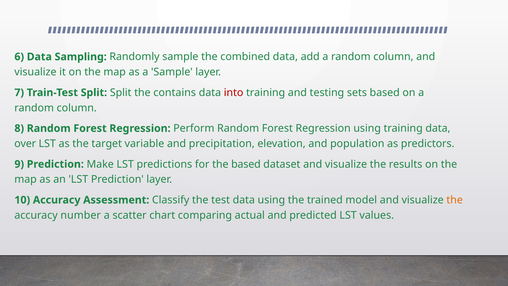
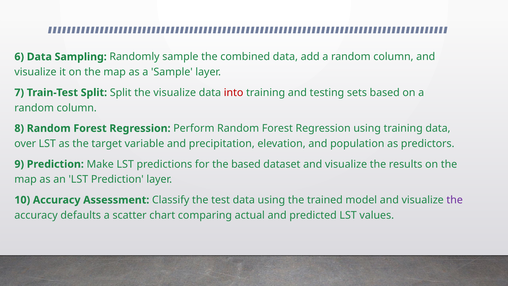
the contains: contains -> visualize (175, 93)
the colour: orange -> purple (455, 200)
number: number -> defaults (81, 215)
